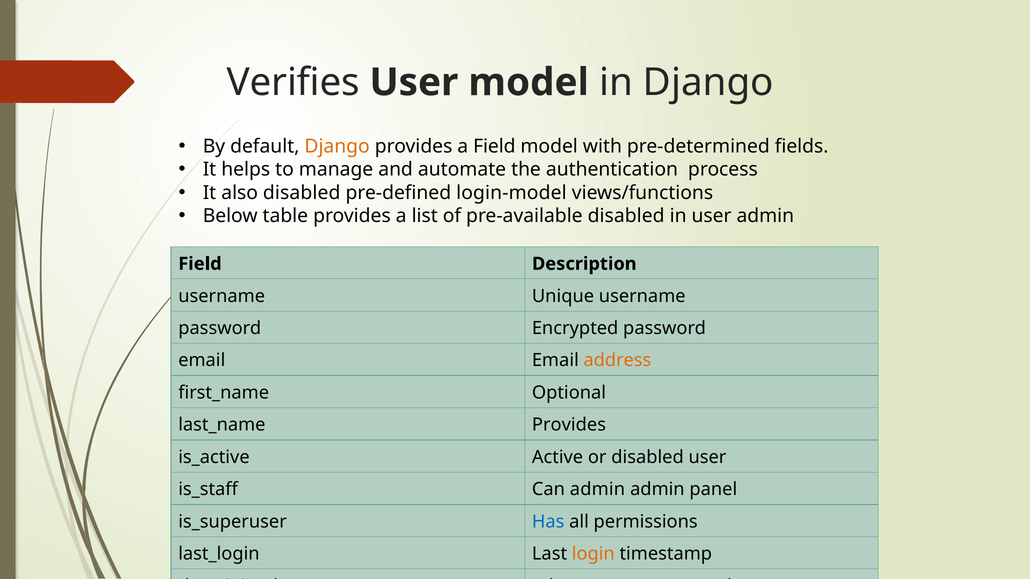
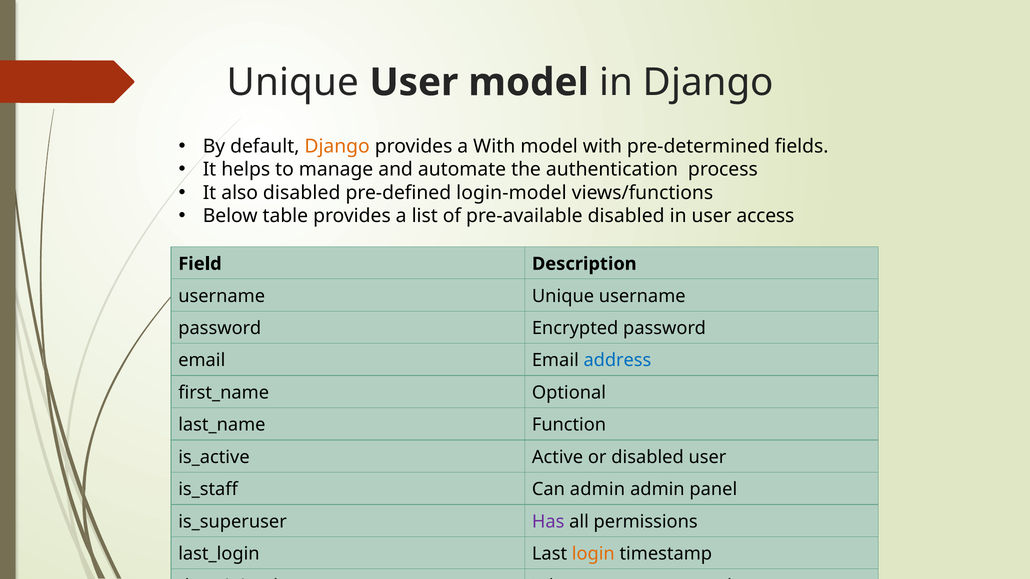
Verifies: Verifies -> Unique (293, 82)
a Field: Field -> With (494, 146)
user admin: admin -> access (765, 216)
address colour: orange -> blue (617, 361)
Provides: Provides -> Function (569, 425)
Has colour: blue -> purple (548, 522)
